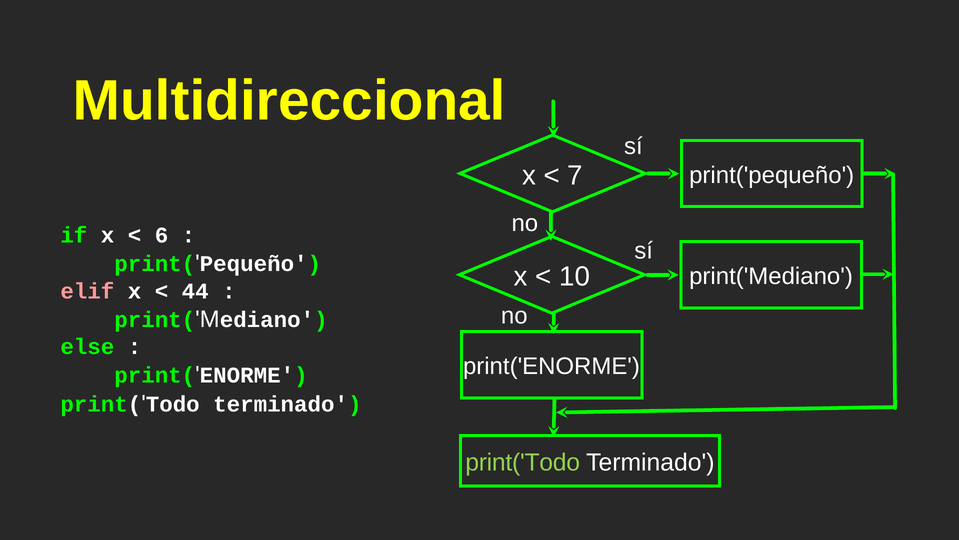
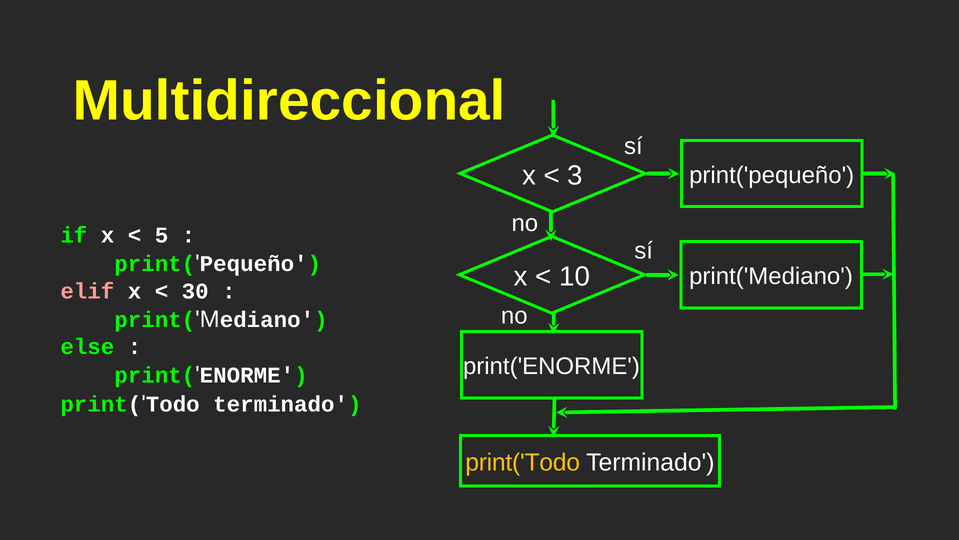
7: 7 -> 3 (575, 175)
6: 6 -> 5 (161, 235)
44: 44 -> 30 (195, 291)
print('Todo colour: light green -> yellow (523, 462)
